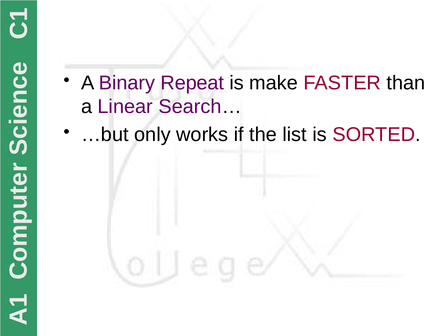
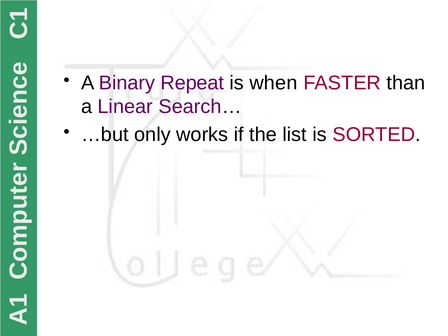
make: make -> when (274, 83)
